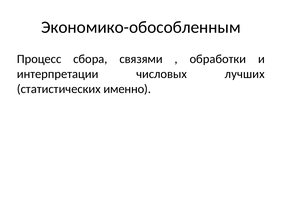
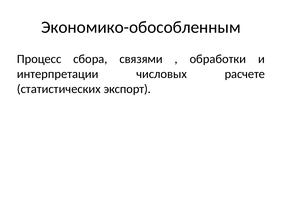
лучших: лучших -> расчете (245, 74)
именно: именно -> экспорт (127, 89)
